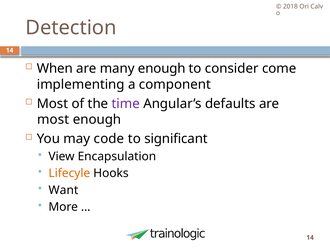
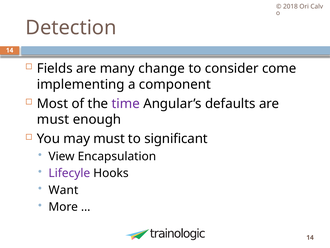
When: When -> Fields (55, 68)
many enough: enough -> change (162, 68)
most: most -> must (53, 119)
may code: code -> must (109, 139)
Lifecyle colour: orange -> purple (69, 173)
